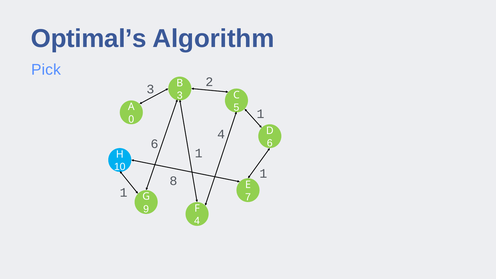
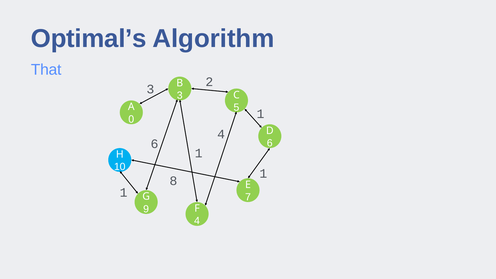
Pick: Pick -> That (46, 70)
